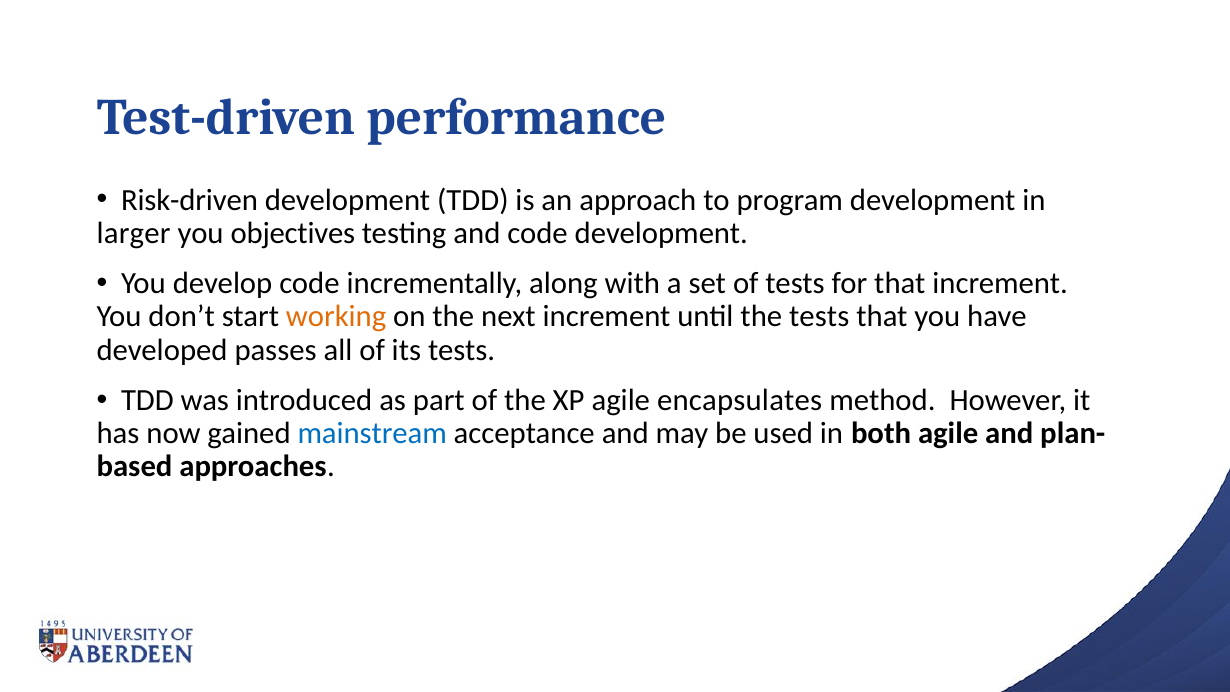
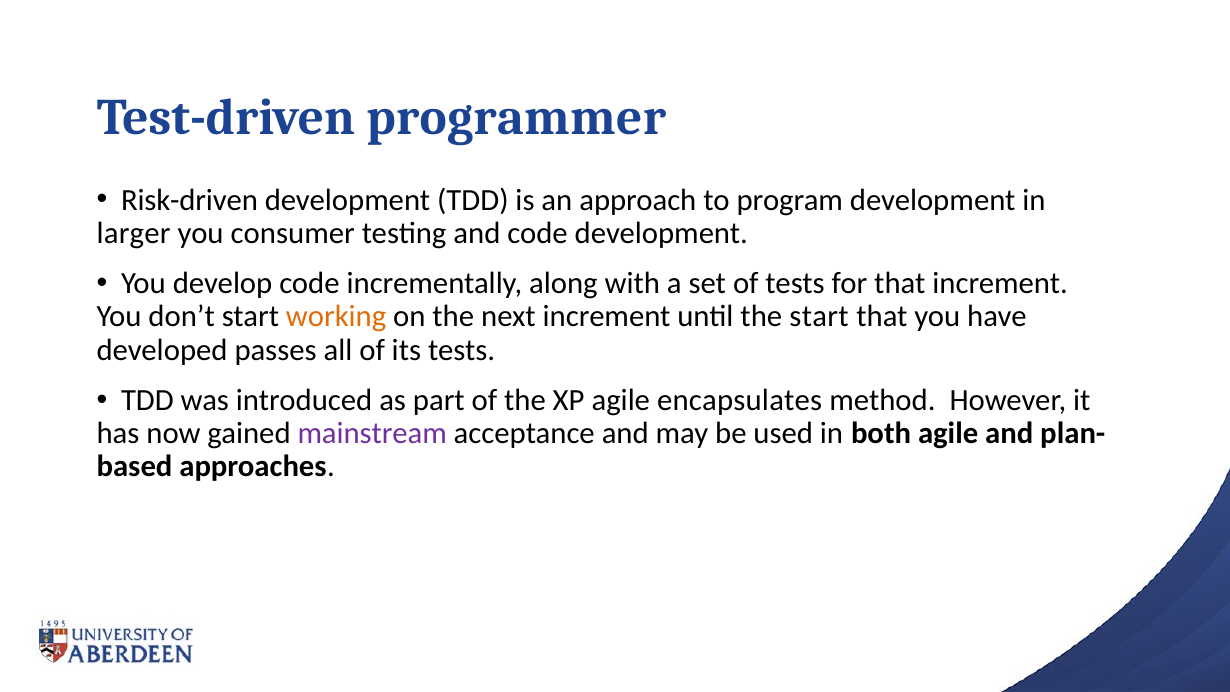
performance: performance -> programmer (516, 117)
objectives: objectives -> consumer (293, 233)
the tests: tests -> start (819, 317)
mainstream colour: blue -> purple (372, 433)
